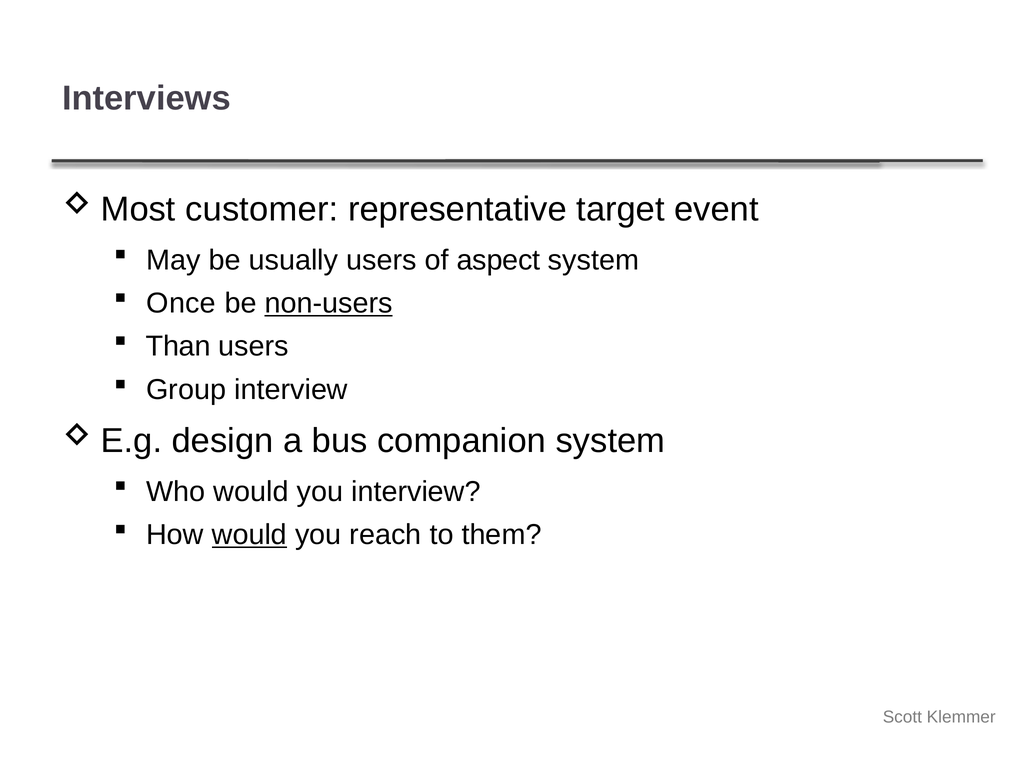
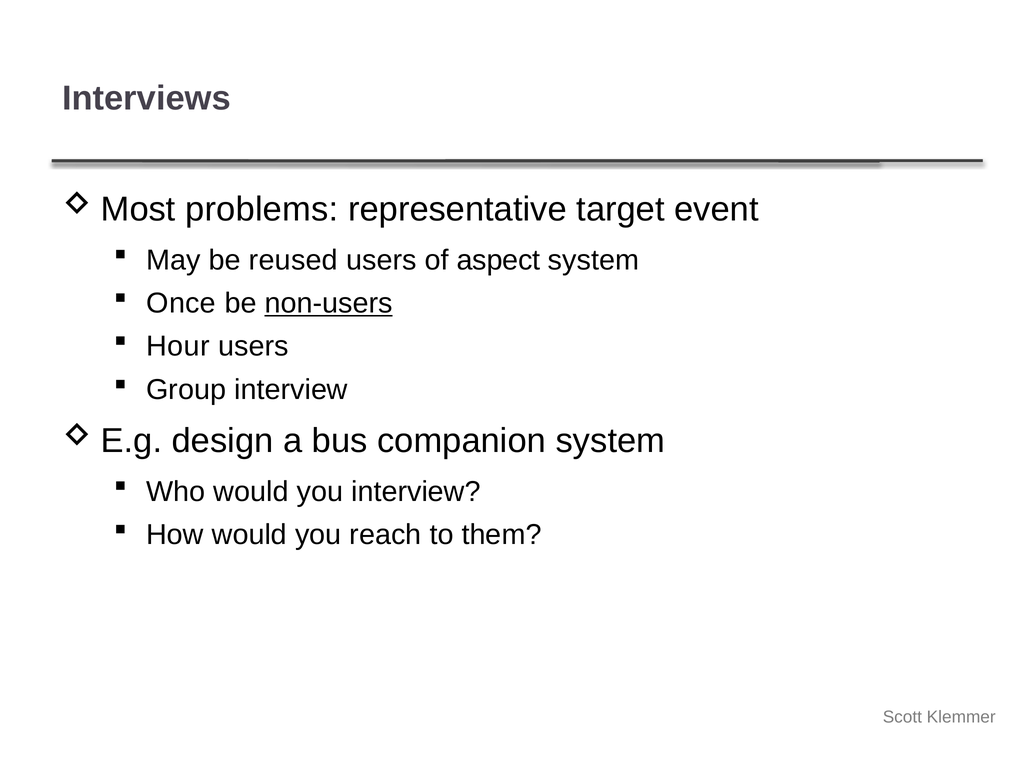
customer: customer -> problems (262, 210)
usually: usually -> reused (293, 260)
Than: Than -> Hour (178, 346)
would underline: present -> none (249, 535)
